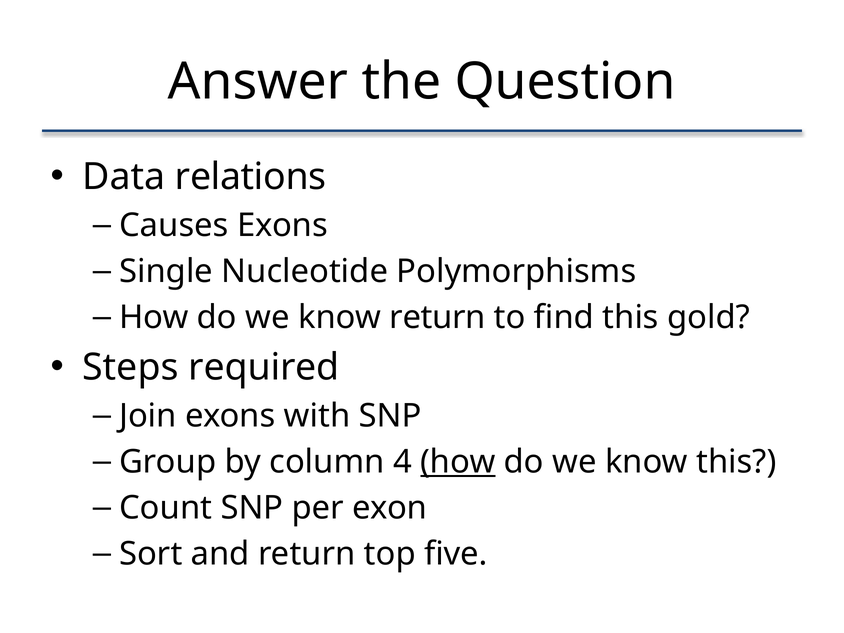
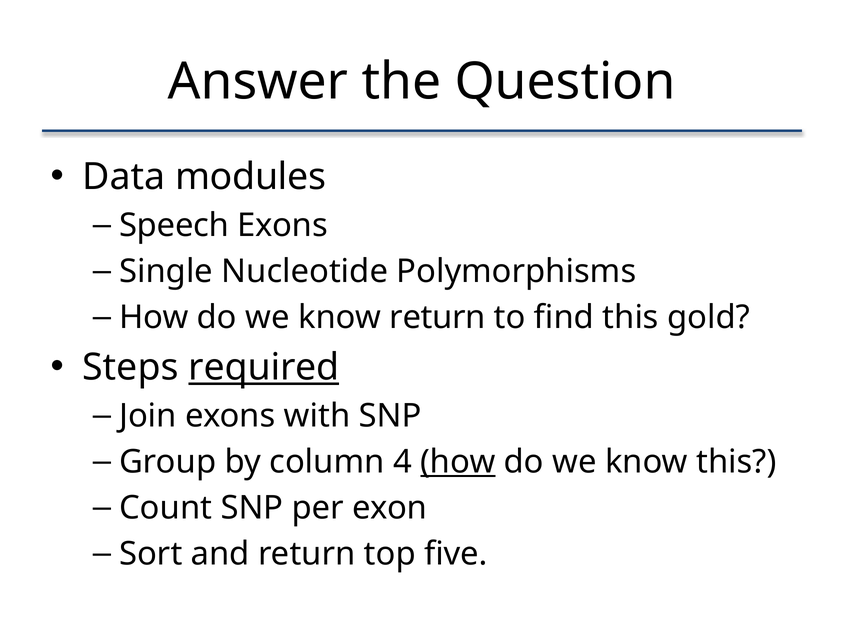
relations: relations -> modules (251, 177)
Causes: Causes -> Speech (174, 226)
required underline: none -> present (264, 368)
